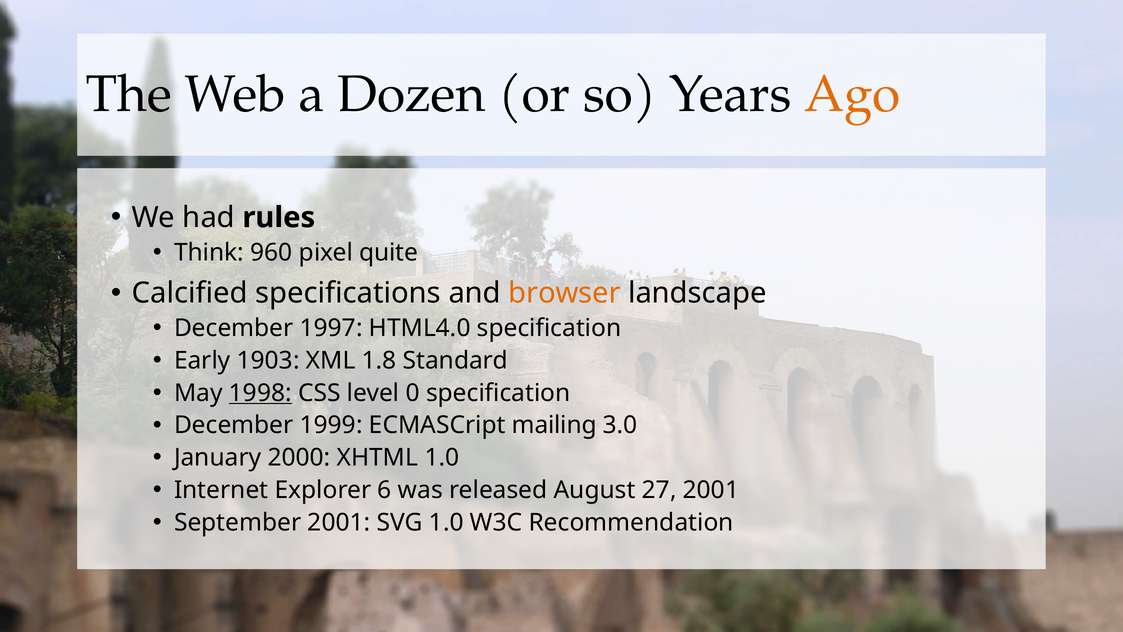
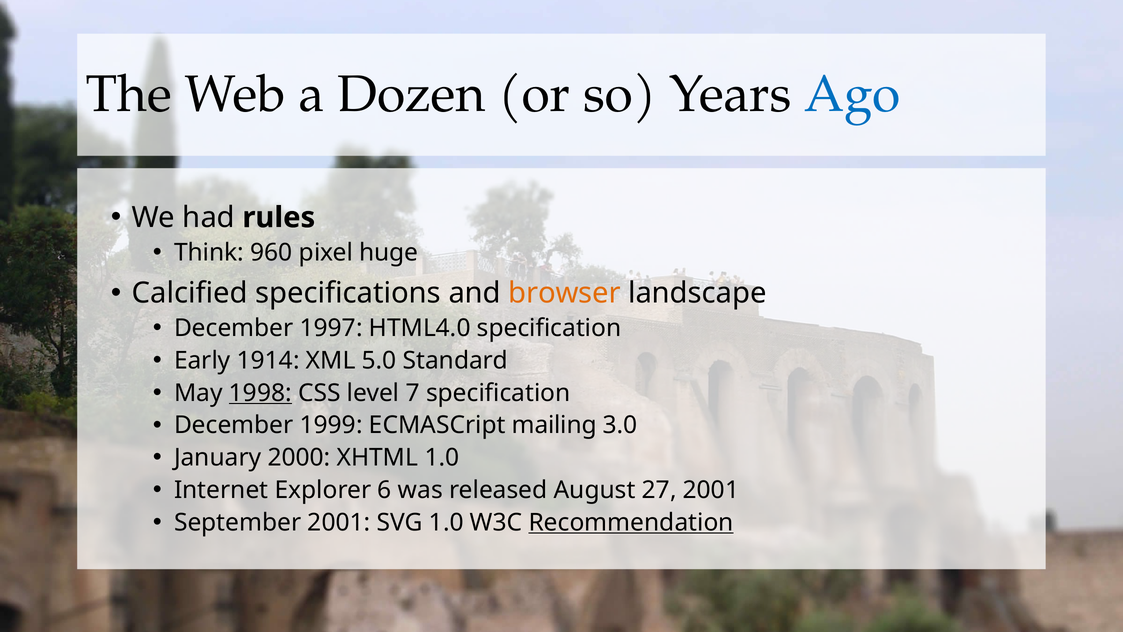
Ago colour: orange -> blue (852, 94)
quite: quite -> huge (389, 252)
1903: 1903 -> 1914 (268, 360)
1.8: 1.8 -> 5.0 (379, 360)
0: 0 -> 7 (413, 393)
Recommendation underline: none -> present (631, 522)
